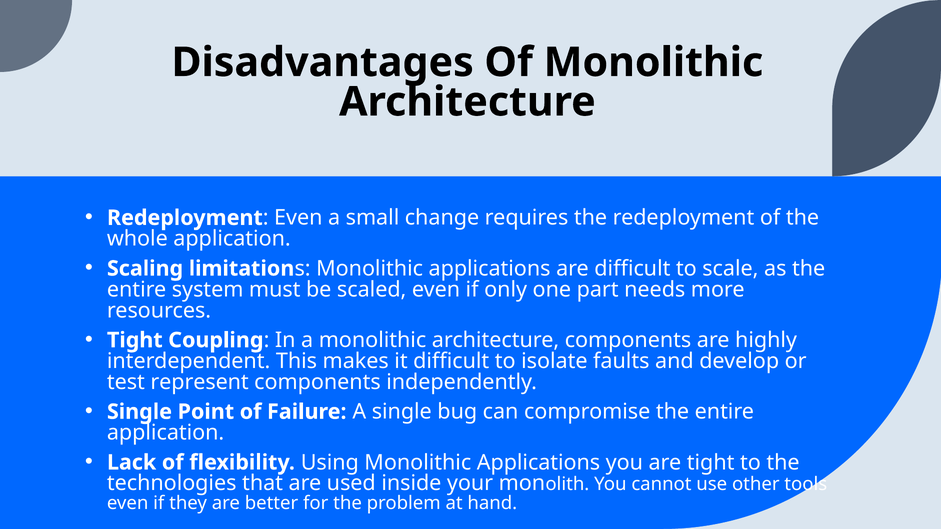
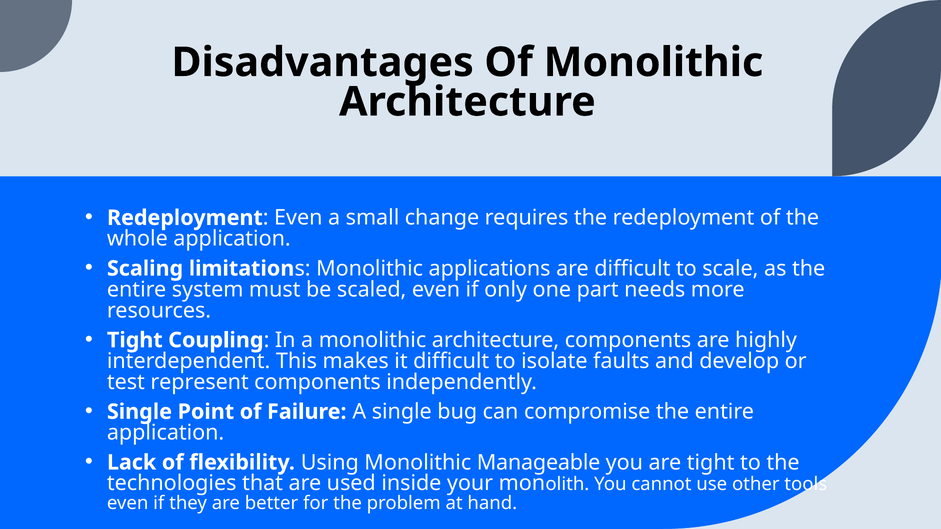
Using Monolithic Applications: Applications -> Manageable (539, 463)
